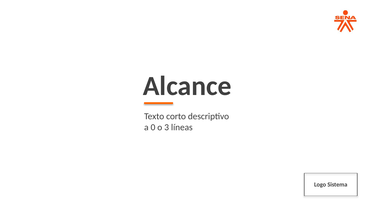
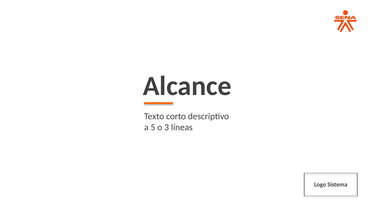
0: 0 -> 5 (153, 127)
